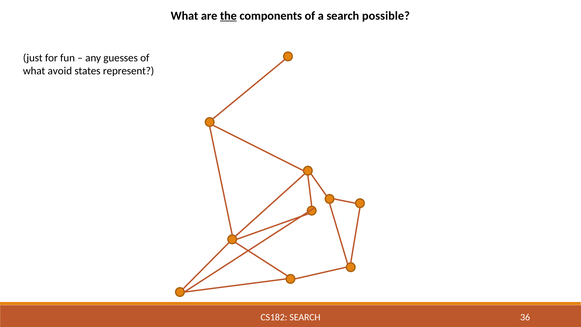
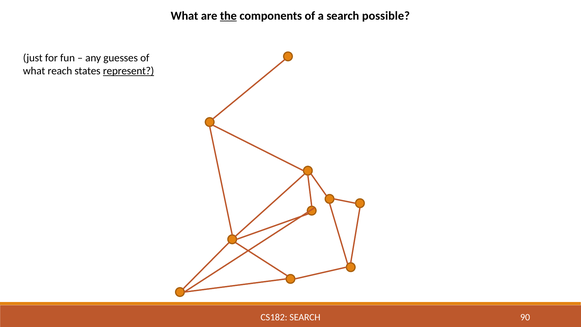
avoid: avoid -> reach (60, 71)
represent underline: none -> present (129, 71)
36: 36 -> 90 (525, 317)
